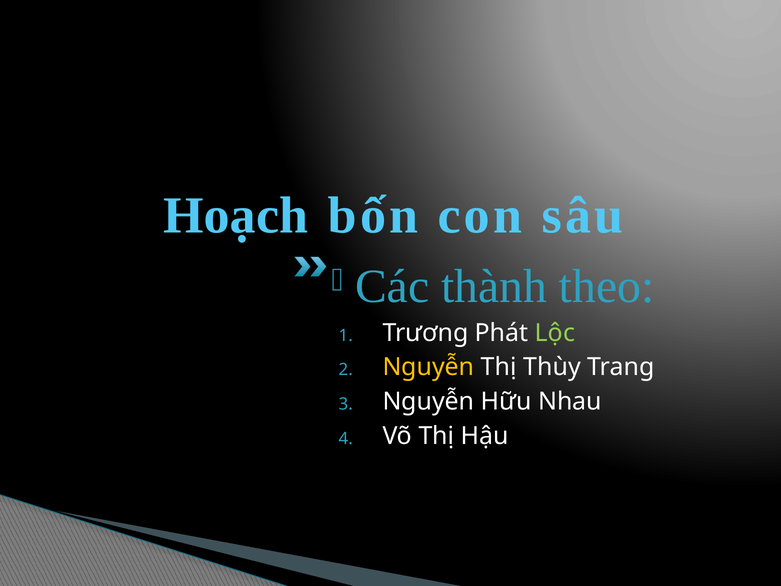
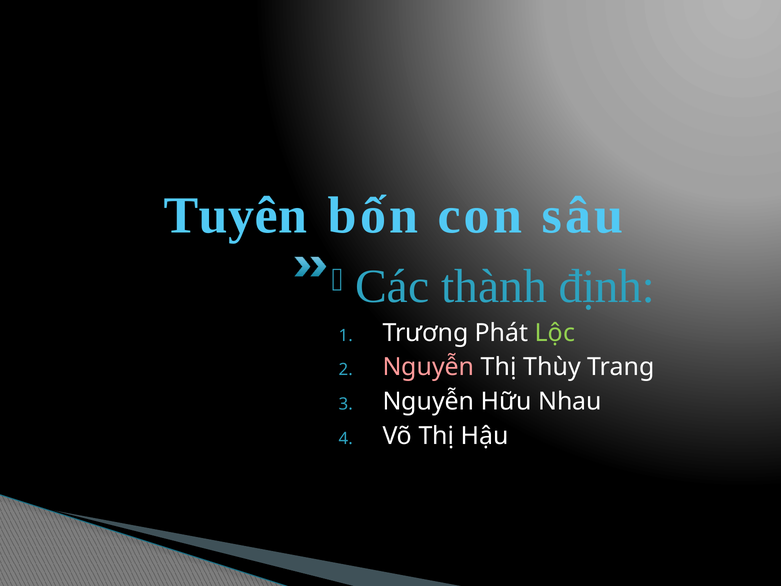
Hoạch: Hoạch -> Tuyên (236, 215)
theo: theo -> định (607, 286)
Nguyễn colour: yellow -> pink (428, 367)
